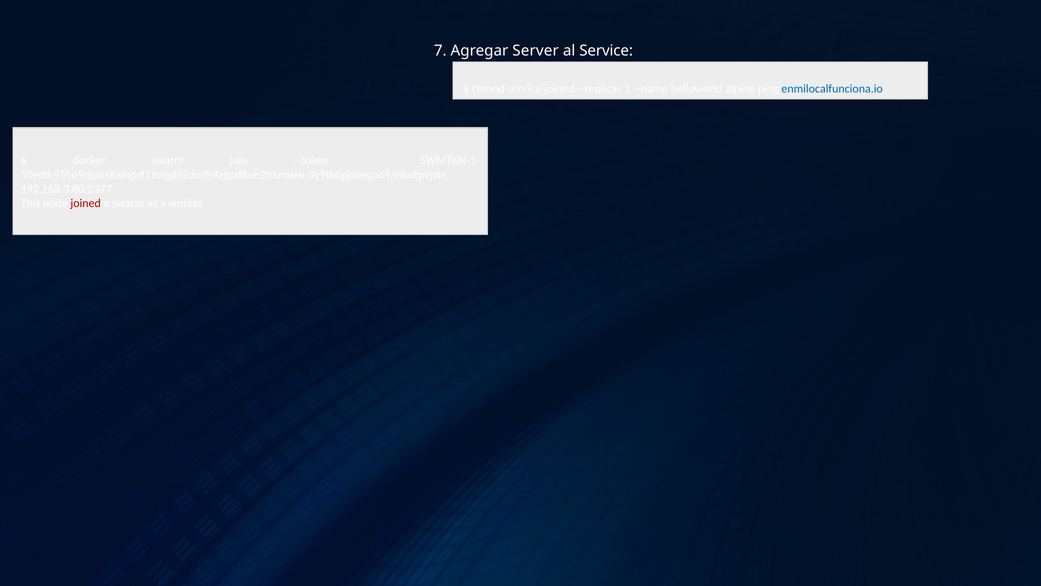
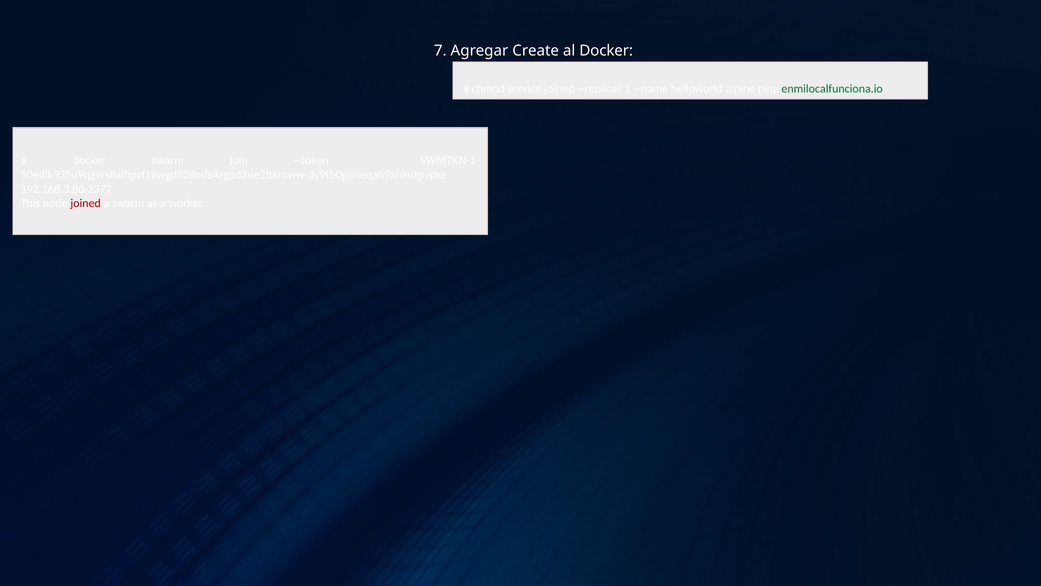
Server: Server -> Create (536, 51)
al Service: Service -> Docker (606, 51)
enmilocalfunciona.io colour: blue -> green (832, 89)
